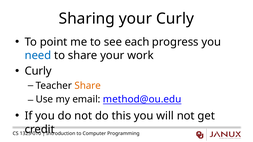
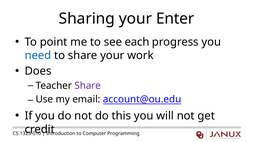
your Curly: Curly -> Enter (175, 19)
Curly: Curly -> Does (38, 71)
Share colour: orange -> purple (88, 86)
method@ou.edu: method@ou.edu -> account@ou.edu (142, 100)
